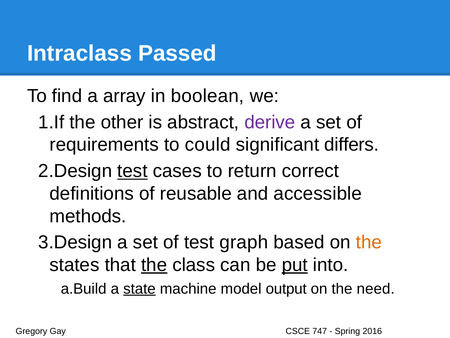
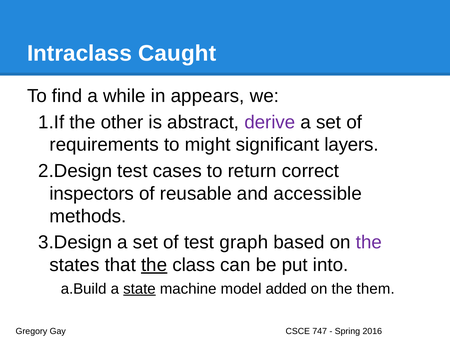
Passed: Passed -> Caught (177, 53)
array: array -> while (124, 96)
boolean: boolean -> appears (208, 96)
could: could -> might (208, 145)
differs: differs -> layers (352, 145)
test underline: present -> none (132, 171)
definitions: definitions -> inspectors (92, 193)
the colour: orange -> purple (369, 242)
put underline: present -> none (295, 265)
output: output -> added (286, 288)
need: need -> them (376, 288)
